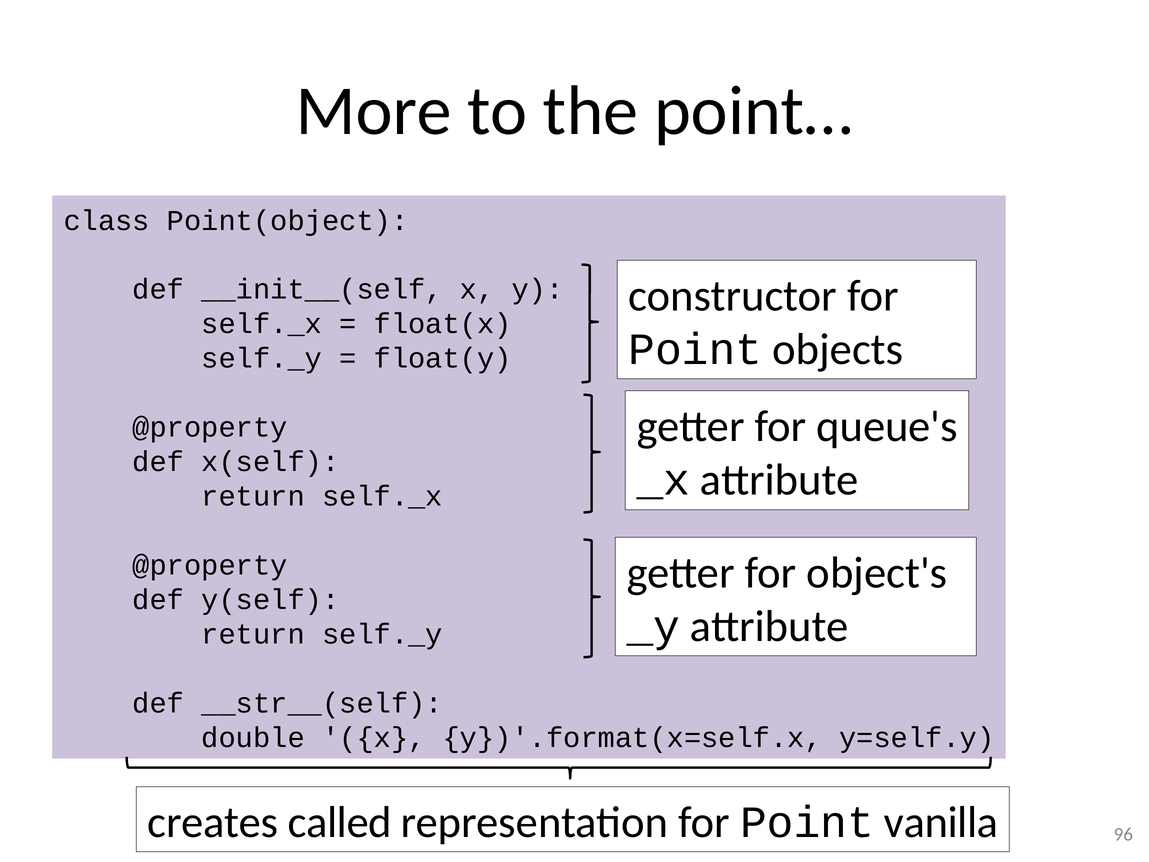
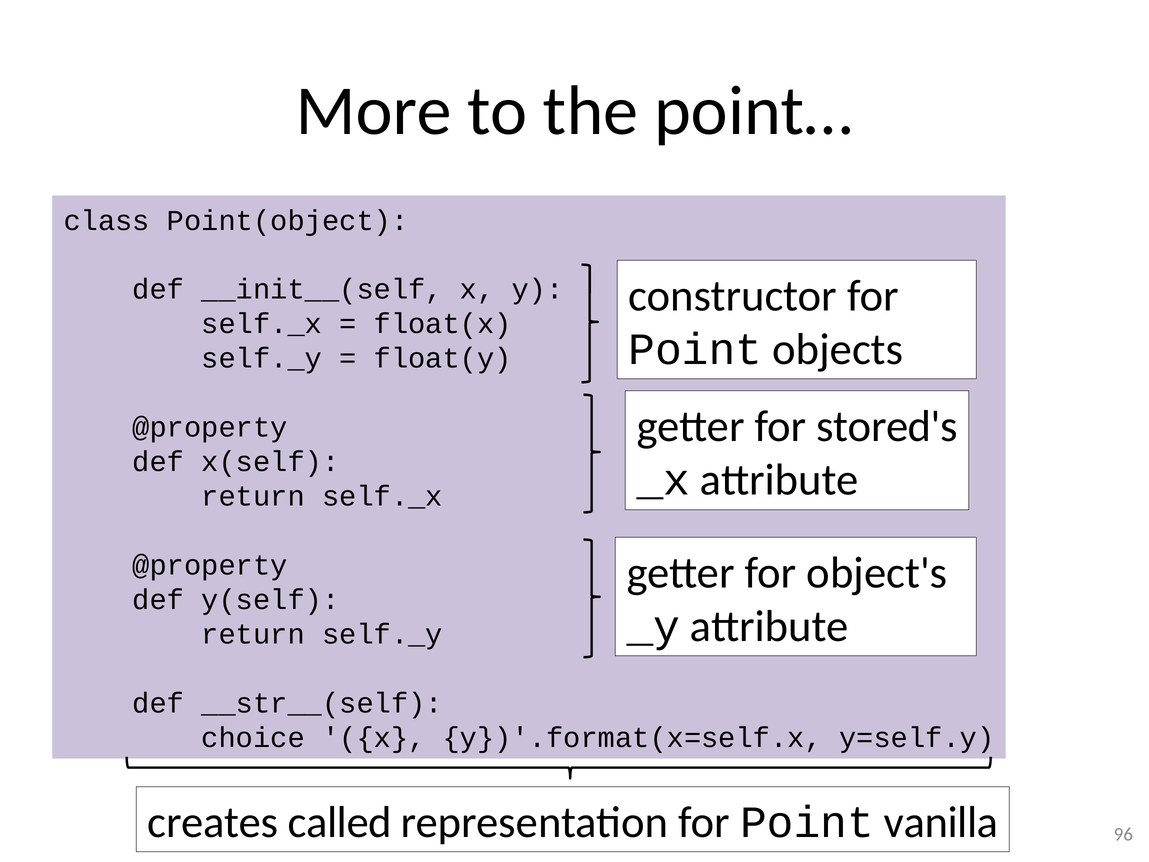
queue's: queue's -> stored's (887, 426)
double: double -> choice (253, 738)
